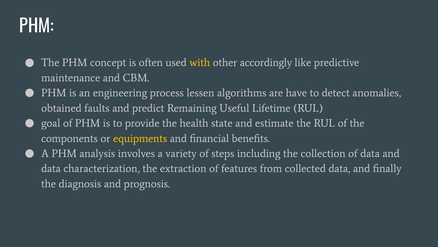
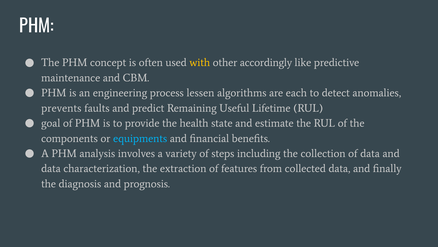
have: have -> each (296, 93)
obtained: obtained -> prevents (61, 108)
equipments colour: yellow -> light blue (140, 138)
